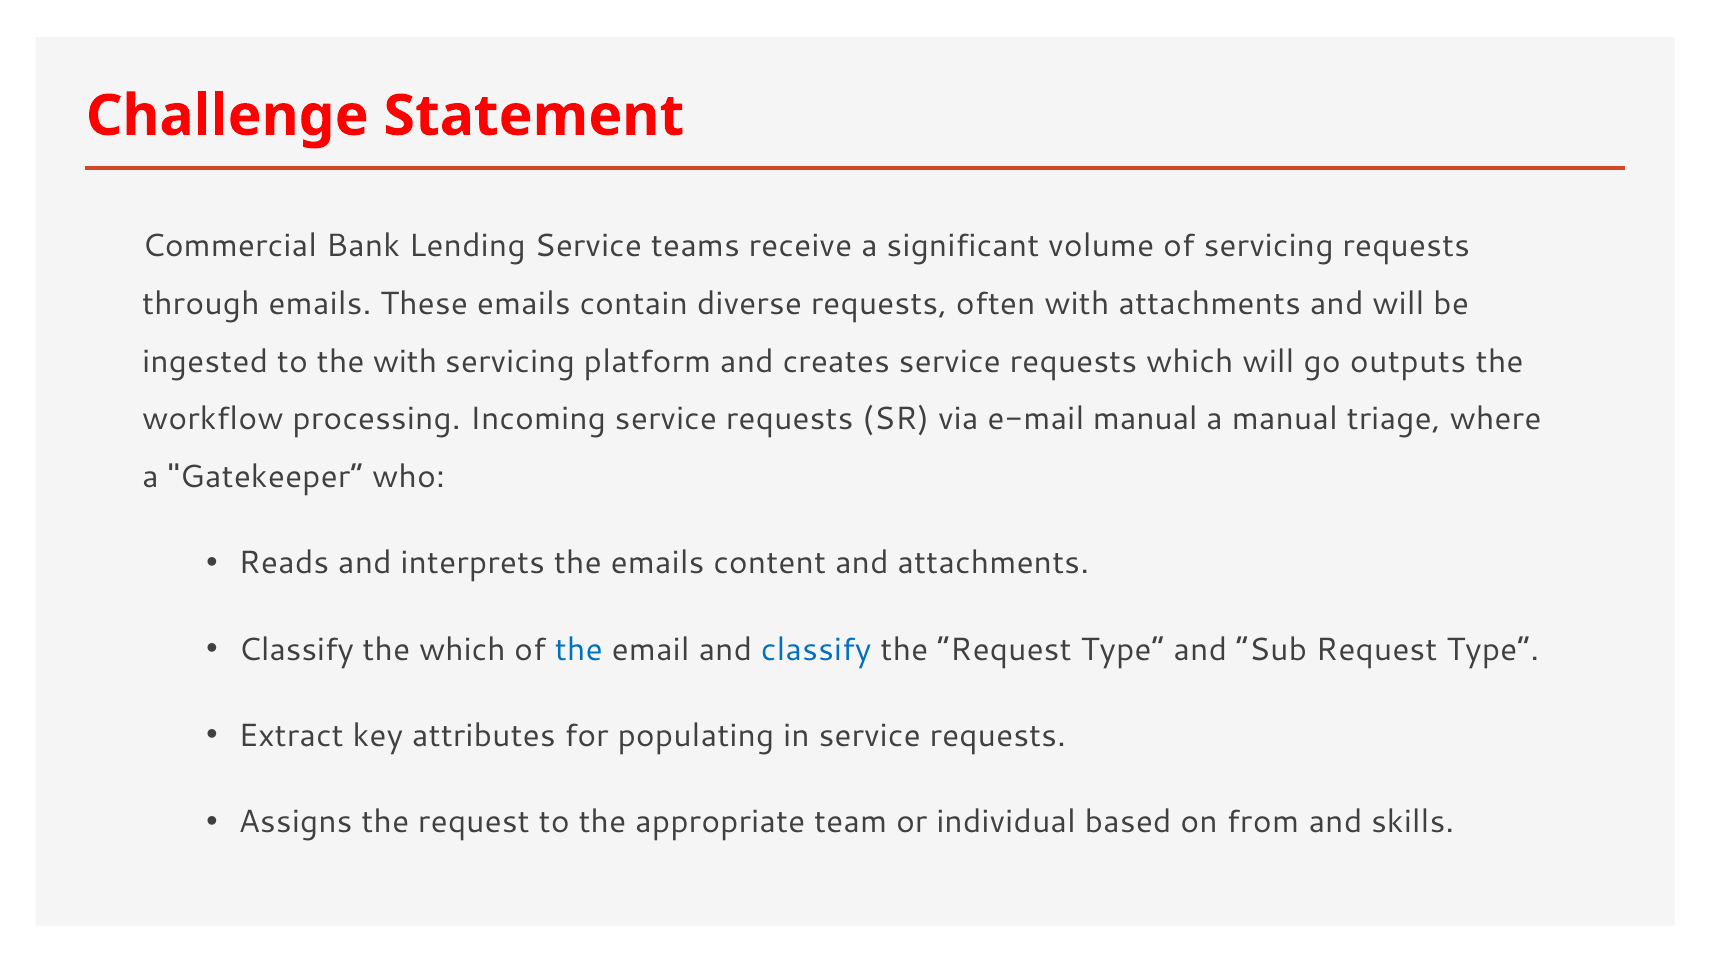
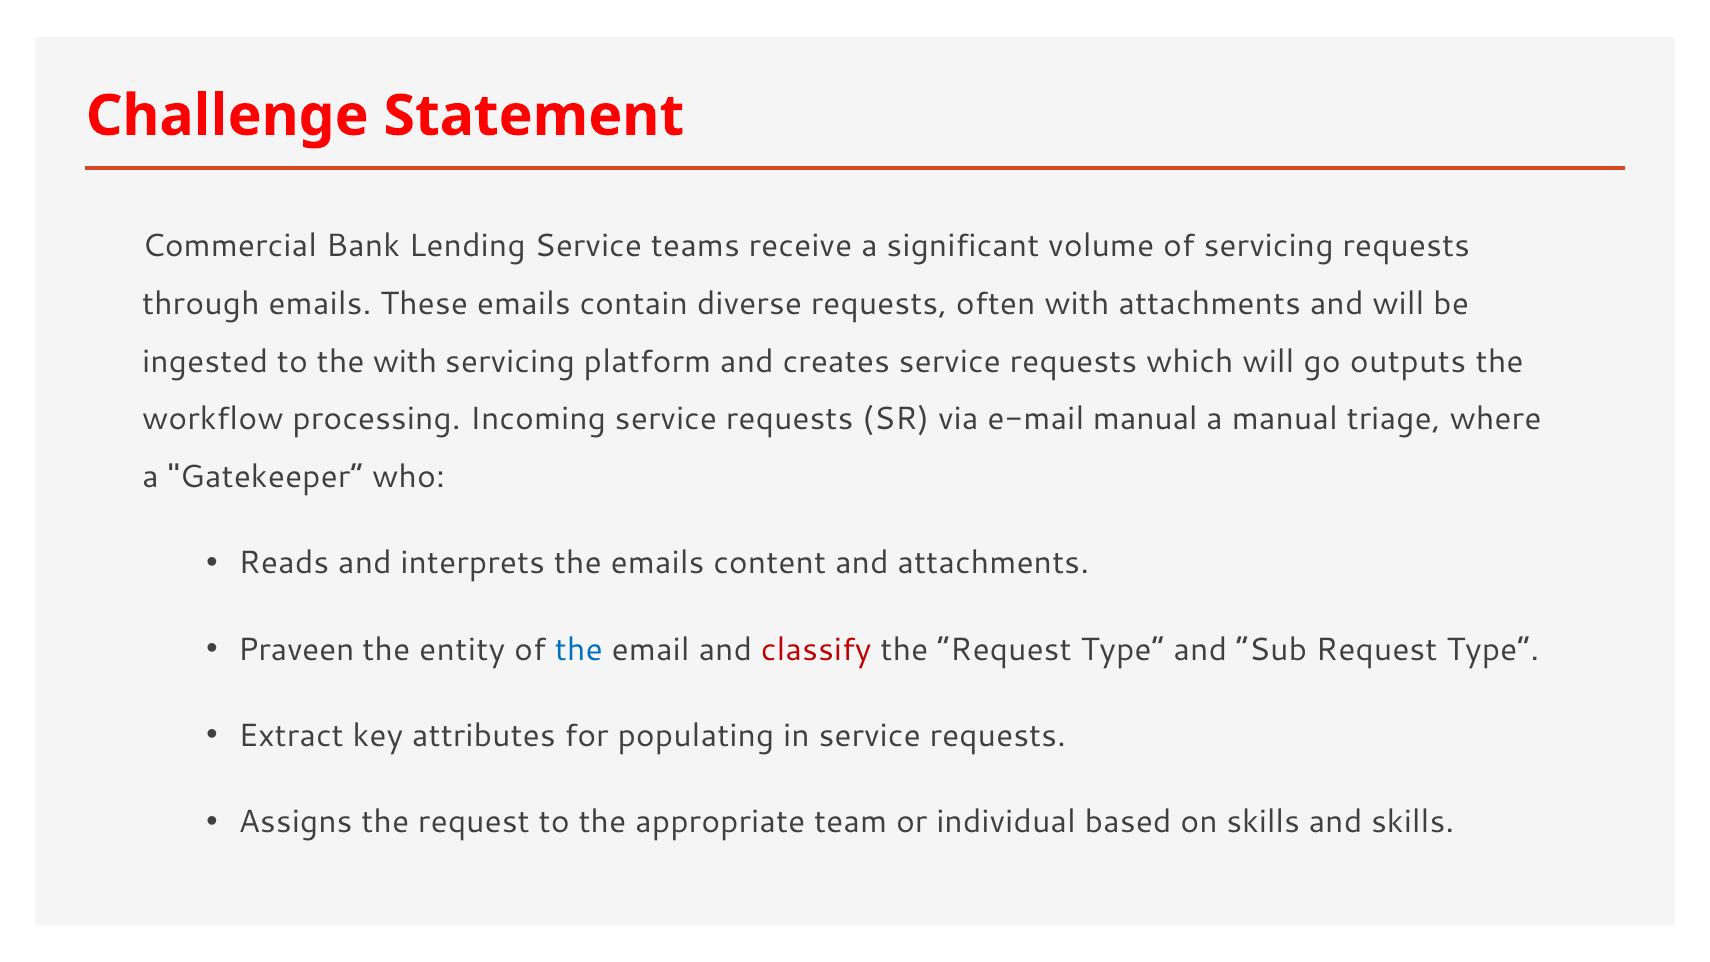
Classify: Classify -> Praveen (296, 650)
the which: which -> entity (462, 650)
classify colour: blue -> red (816, 650)
on from: from -> skills (1263, 822)
